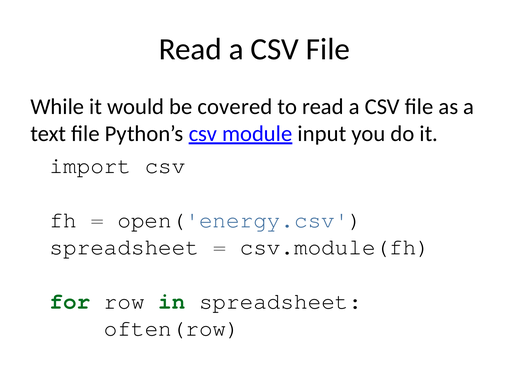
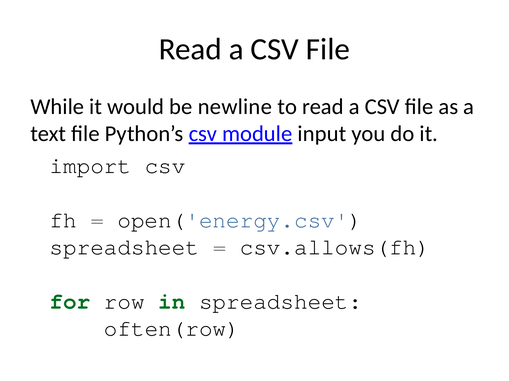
covered: covered -> newline (235, 107)
csv.module(fh: csv.module(fh -> csv.allows(fh (335, 248)
